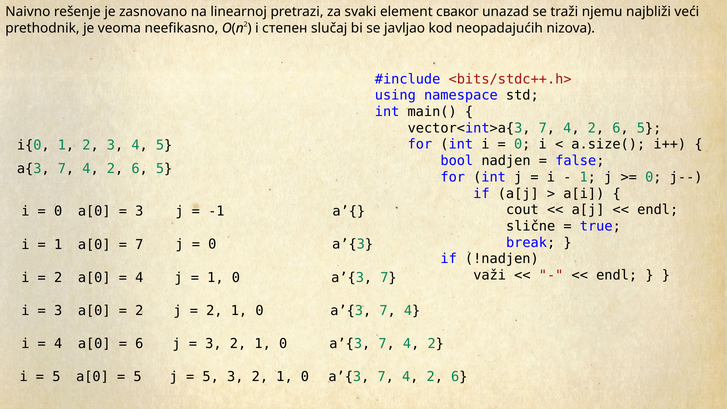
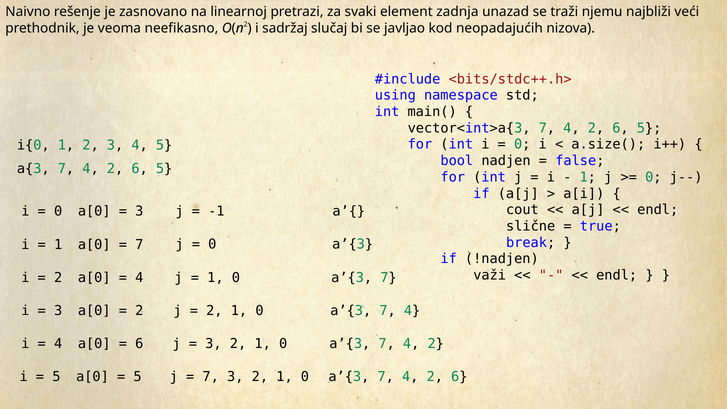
сваког: сваког -> zadnja (457, 12)
степен: степен -> sadržaj (285, 28)
5: 5 -> 7 (211, 377)
